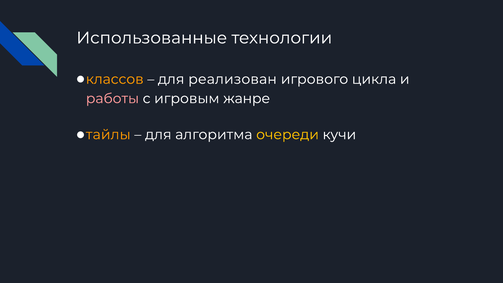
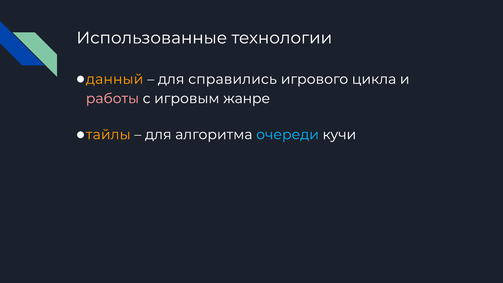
классов: классов -> данный (115, 79)
реализован: реализован -> справились (233, 79)
очереди colour: yellow -> light blue (288, 135)
